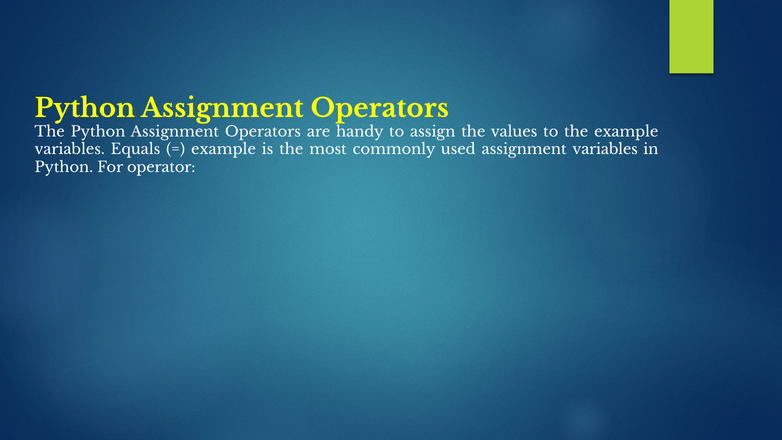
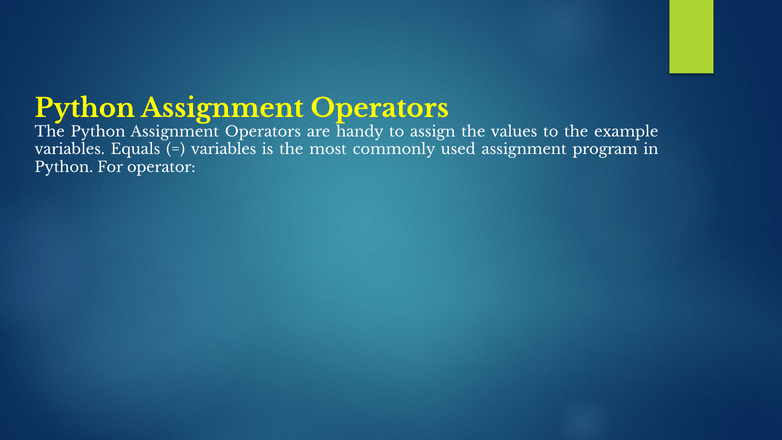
example: example -> variables (224, 150)
assignment variables: variables -> program (605, 150)
